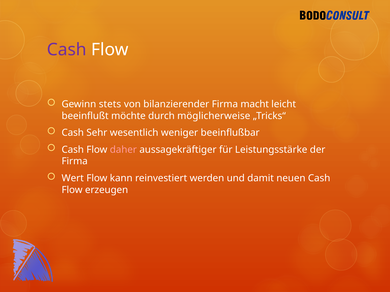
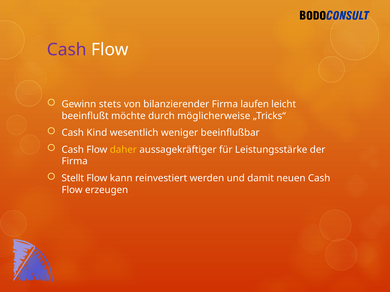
macht: macht -> laufen (255, 104)
Sehr: Sehr -> Kind (97, 133)
daher colour: pink -> yellow (123, 150)
Wert: Wert -> Stellt (73, 178)
